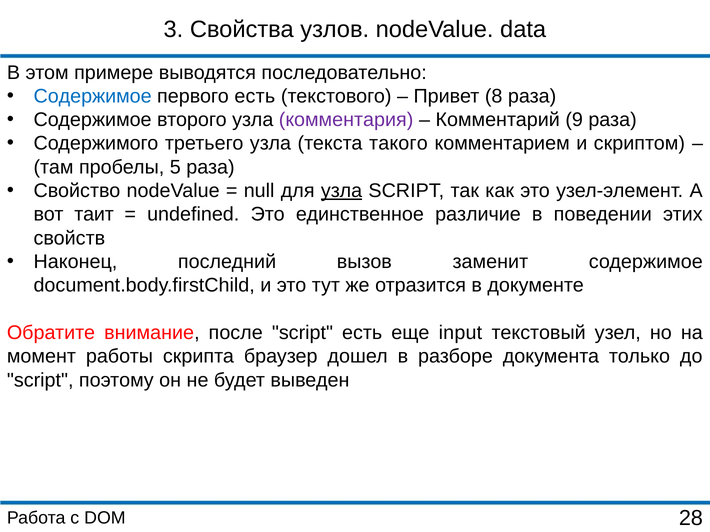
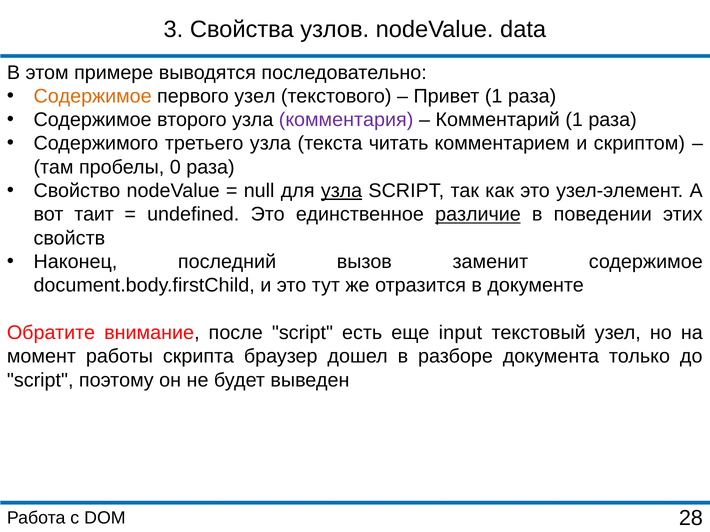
Содержимое colour: blue -> orange (93, 96)
первого есть: есть -> узел (255, 96)
Привет 8: 8 -> 1 (494, 96)
Комментарий 9: 9 -> 1 (574, 120)
такого: такого -> читать (399, 144)
5: 5 -> 0 (175, 167)
различие underline: none -> present (478, 215)
